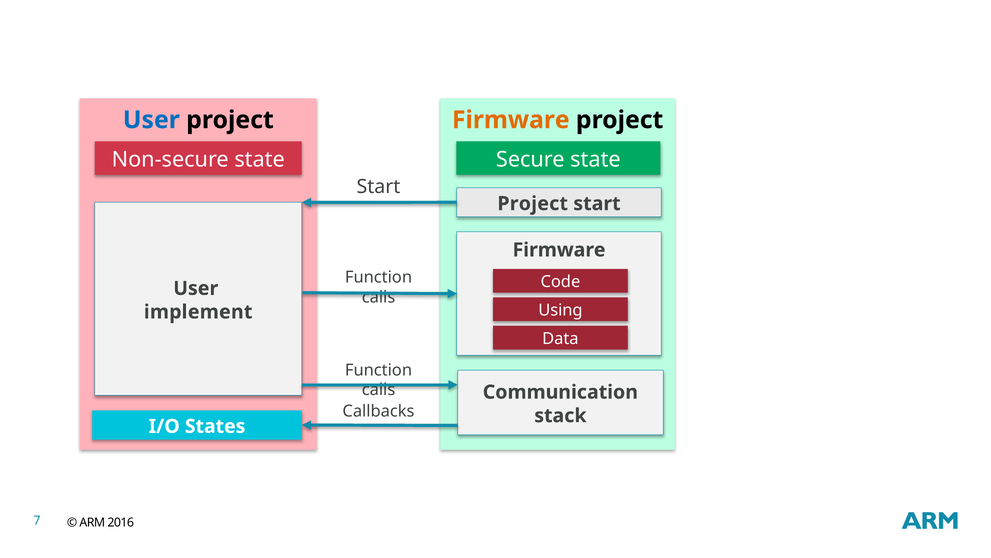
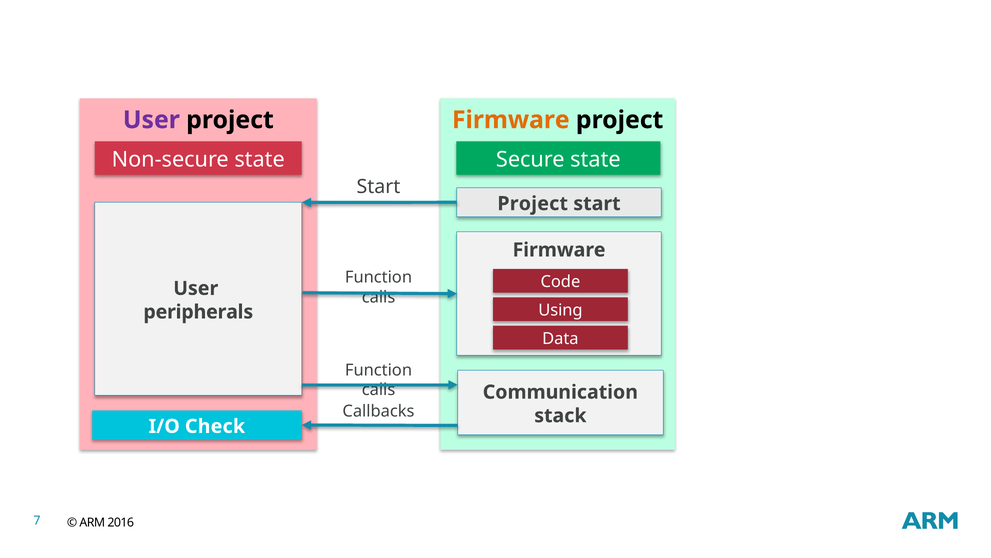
User colour: blue -> purple (151, 120)
implement: implement -> peripherals (198, 312)
States: States -> Check (215, 426)
